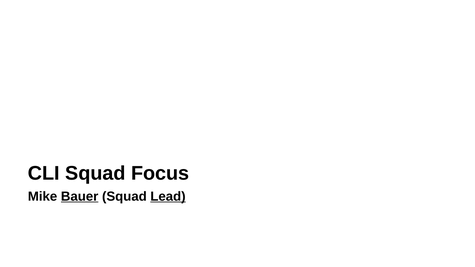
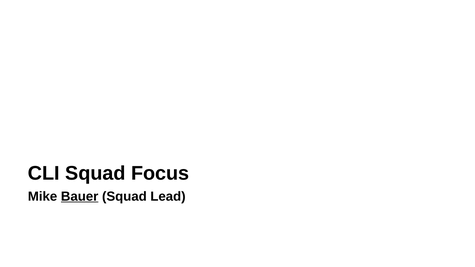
Lead underline: present -> none (168, 196)
